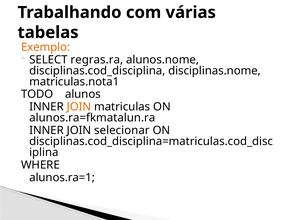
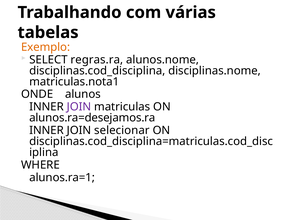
TODO: TODO -> ONDE (37, 94)
JOIN colour: orange -> purple (79, 107)
alunos.ra=fkmatalun.ra: alunos.ra=fkmatalun.ra -> alunos.ra=desejamos.ra (92, 118)
